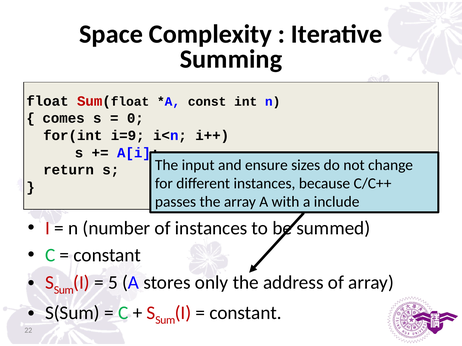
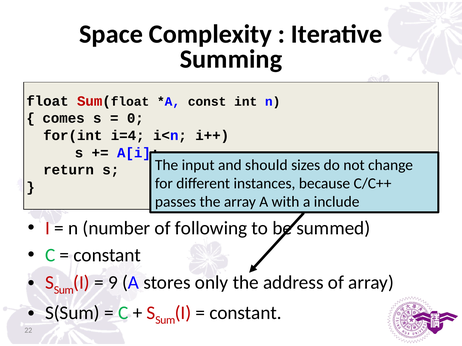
i=9: i=9 -> i=4 (128, 136)
ensure: ensure -> should (266, 165)
of instances: instances -> following (211, 228)
5: 5 -> 9 (113, 283)
